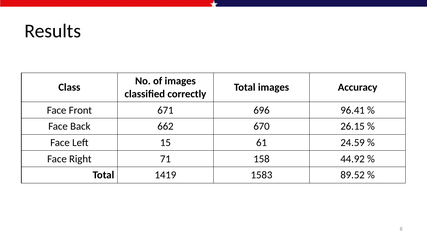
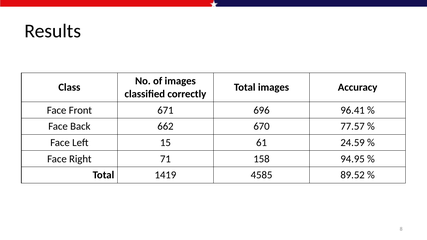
26.15: 26.15 -> 77.57 (353, 126)
44.92: 44.92 -> 94.95 (353, 159)
1583: 1583 -> 4585 (262, 175)
